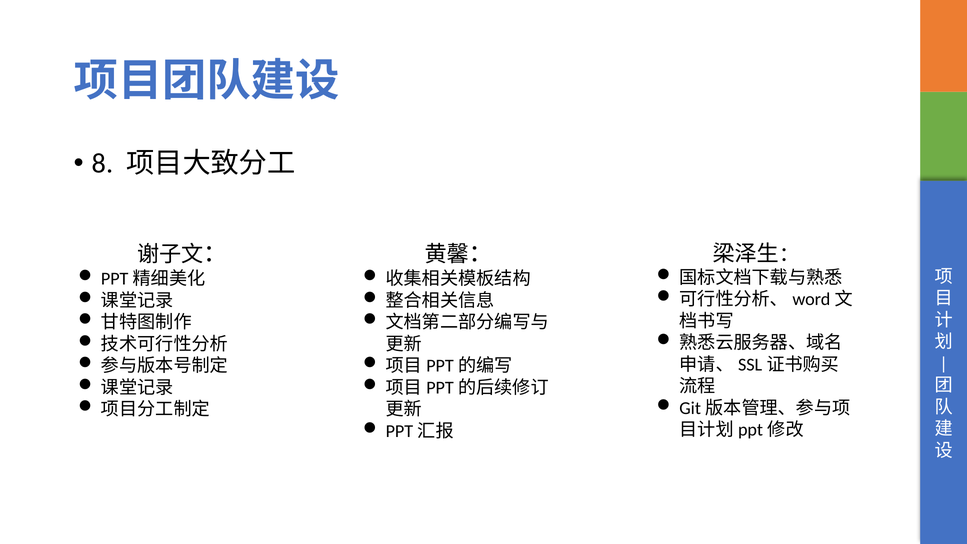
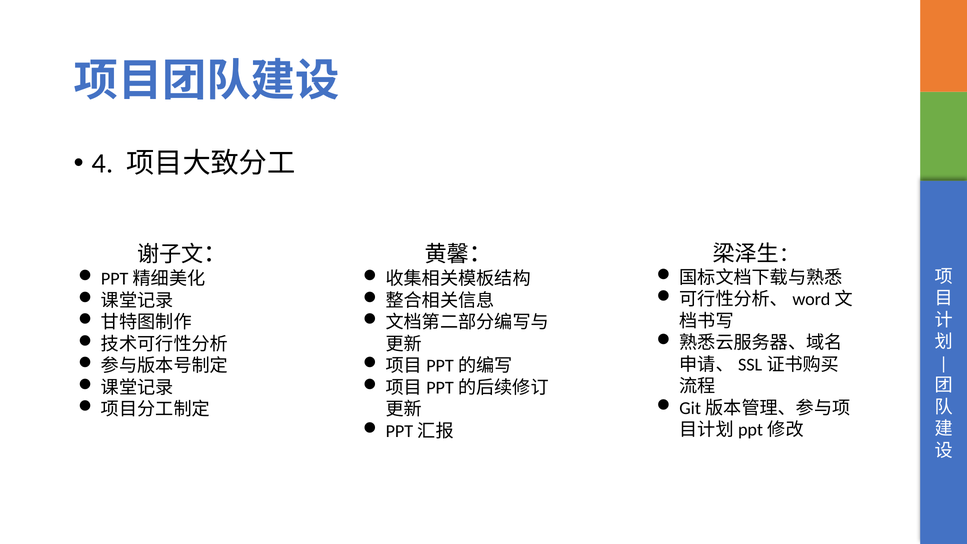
8: 8 -> 4 (103, 163)
